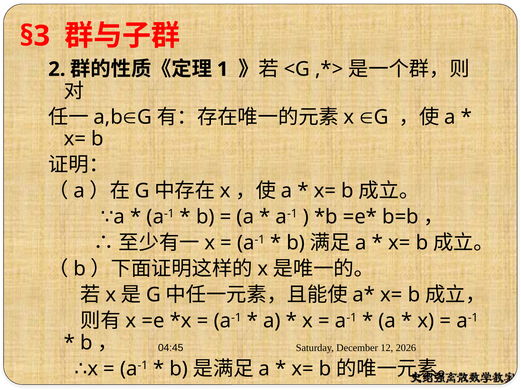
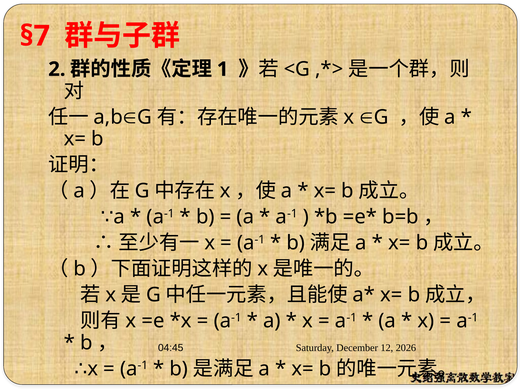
§3: §3 -> §7 (35, 36)
